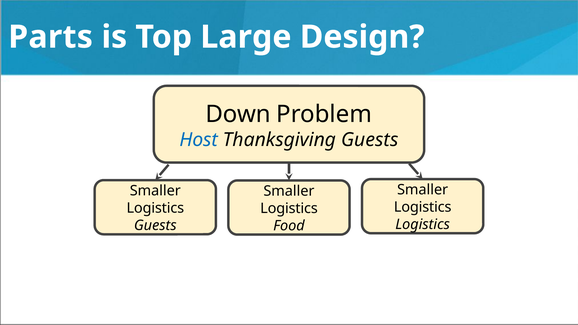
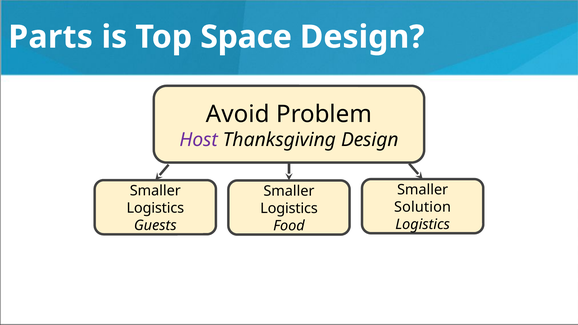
Large: Large -> Space (246, 37)
Down: Down -> Avoid (238, 114)
Host colour: blue -> purple (199, 140)
Thanksgiving Guests: Guests -> Design (370, 140)
Logistics: Logistics -> Solution (423, 207)
